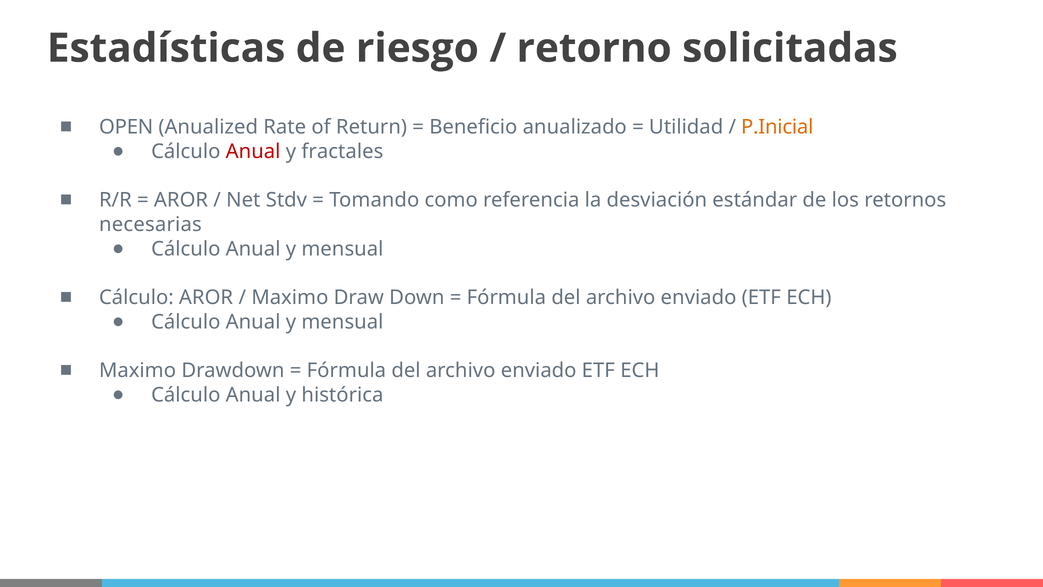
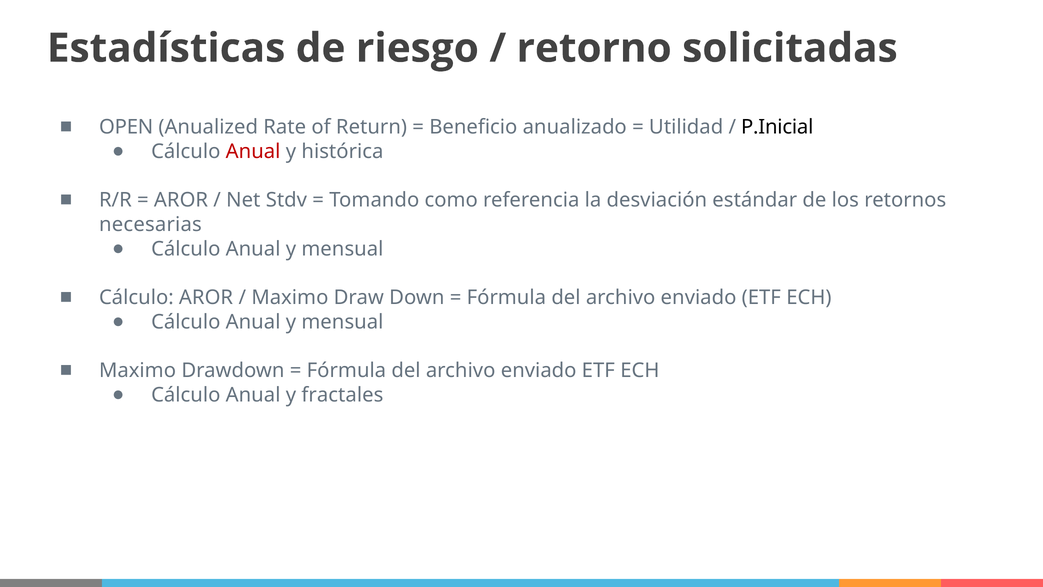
P.Inicial colour: orange -> black (777, 127)
fractales: fractales -> histórica (342, 151)
histórica: histórica -> fractales (342, 395)
